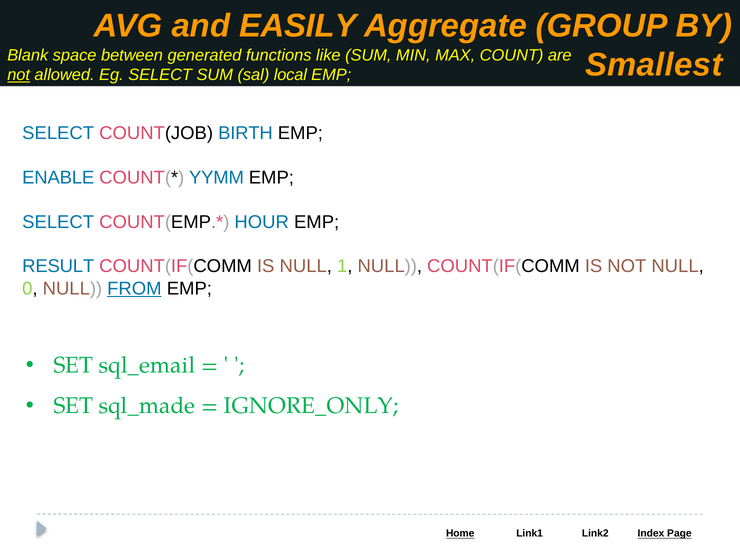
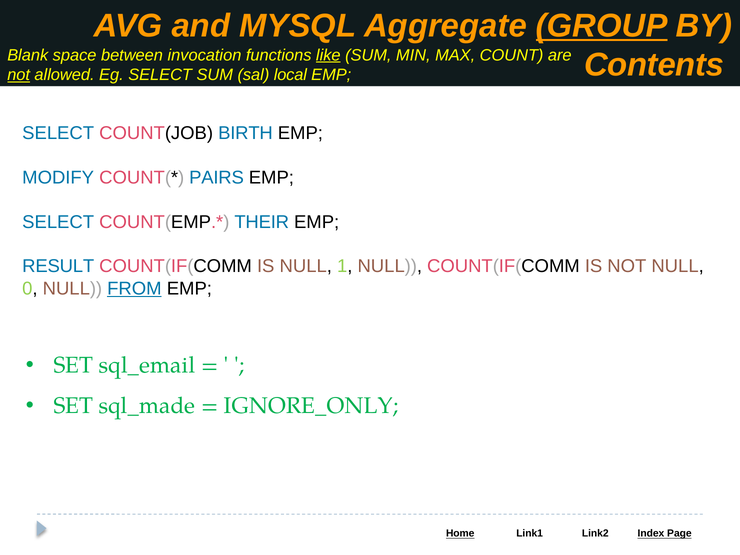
EASILY: EASILY -> MYSQL (298, 26)
GROUP underline: none -> present (602, 26)
generated: generated -> invocation (204, 55)
like underline: none -> present (328, 55)
Smallest: Smallest -> Contents (654, 65)
ENABLE: ENABLE -> MODIFY (58, 178)
YYMM: YYMM -> PAIRS (217, 178)
HOUR: HOUR -> THEIR (262, 222)
